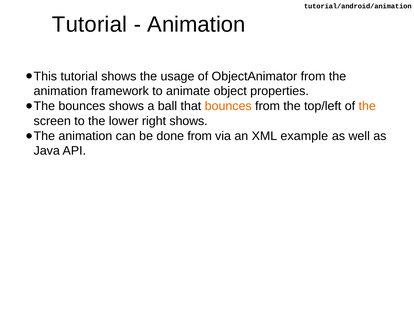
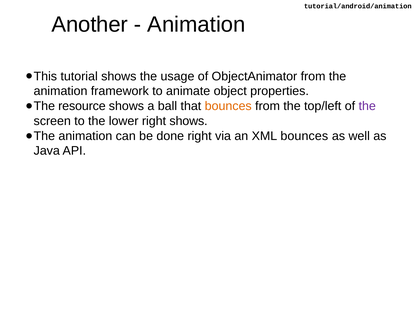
Tutorial: Tutorial -> Another (90, 25)
bounces: bounces -> resource (82, 106)
the colour: orange -> purple (367, 106)
done from: from -> right (200, 136)
XML example: example -> bounces (304, 136)
